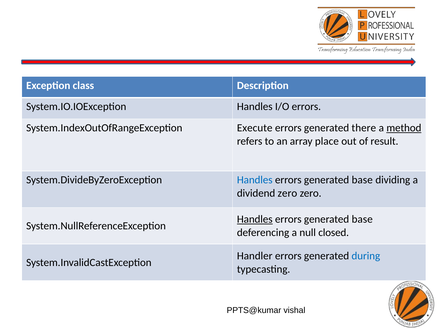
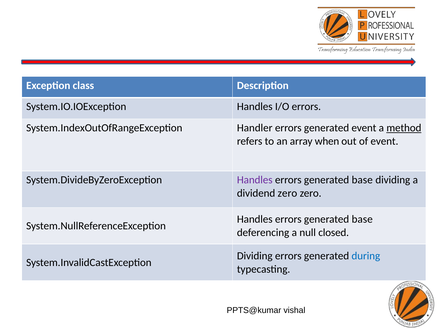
Execute: Execute -> Handler (255, 128)
generated there: there -> event (364, 128)
place: place -> when (327, 141)
of result: result -> event (384, 141)
Handles colour: blue -> purple (255, 180)
Handles underline: present -> none (255, 219)
Handler: Handler -> Dividing (255, 256)
